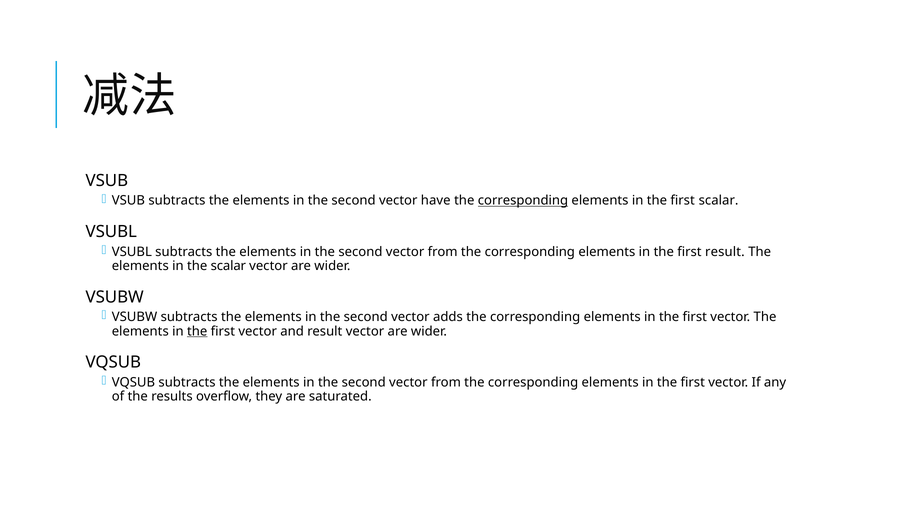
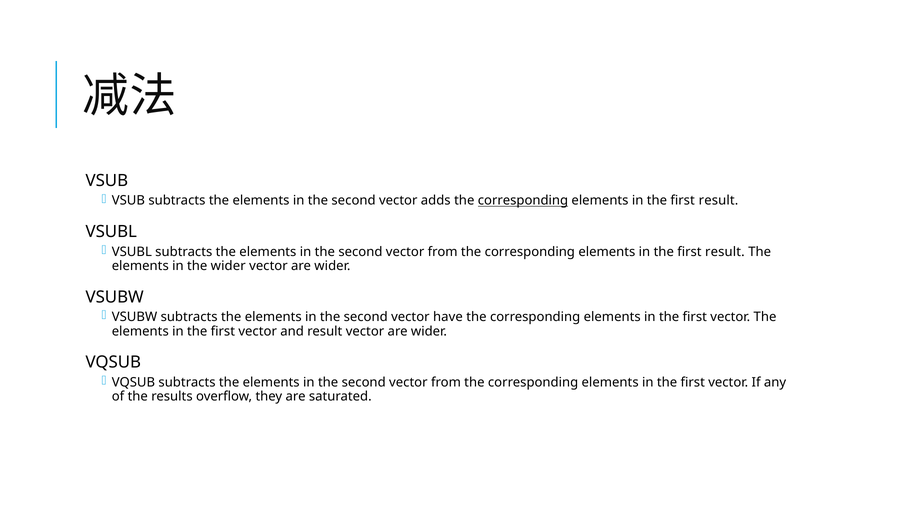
have: have -> adds (436, 201)
scalar: scalar -> result (719, 201)
the scalar: scalar -> wider (228, 266)
adds: adds -> have (448, 317)
the underline: present -> none (197, 331)
